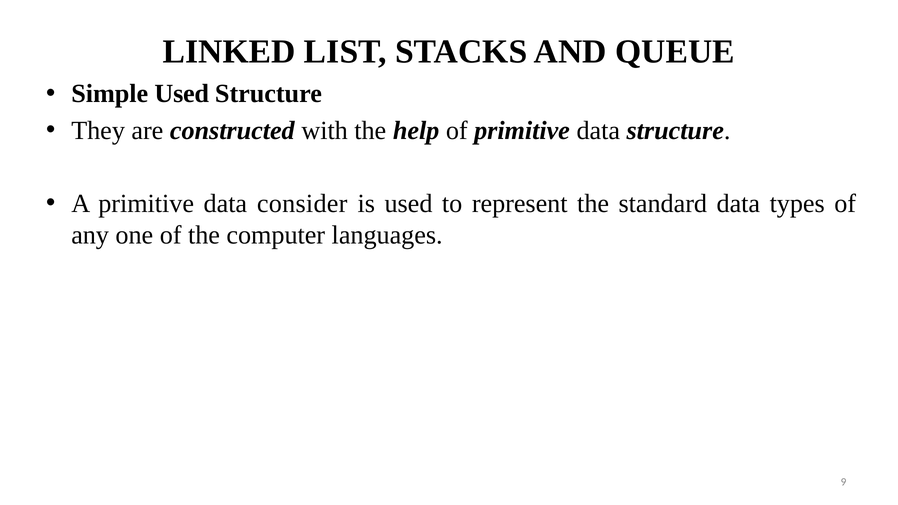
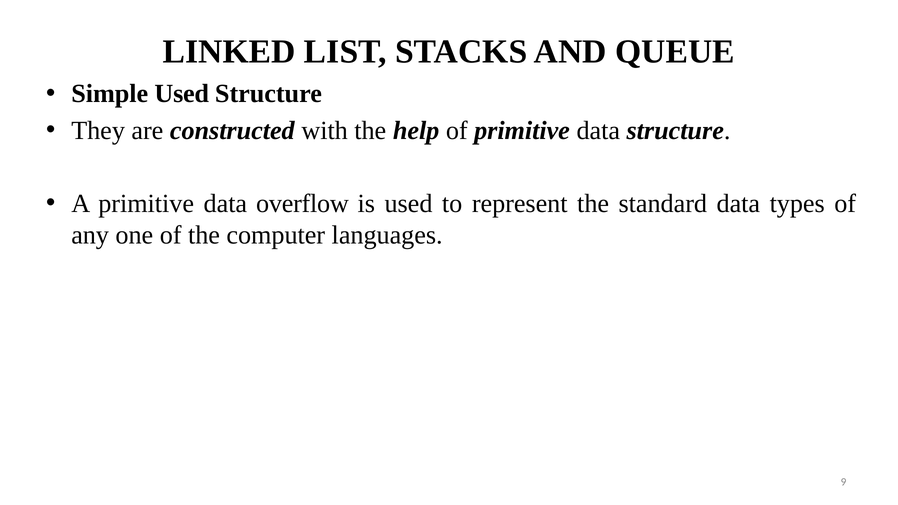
consider: consider -> overflow (302, 204)
